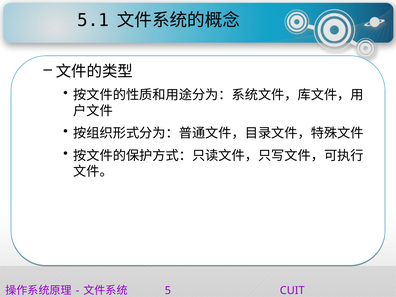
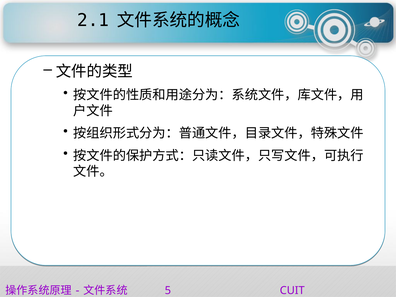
5.1: 5.1 -> 2.1 (93, 20)
